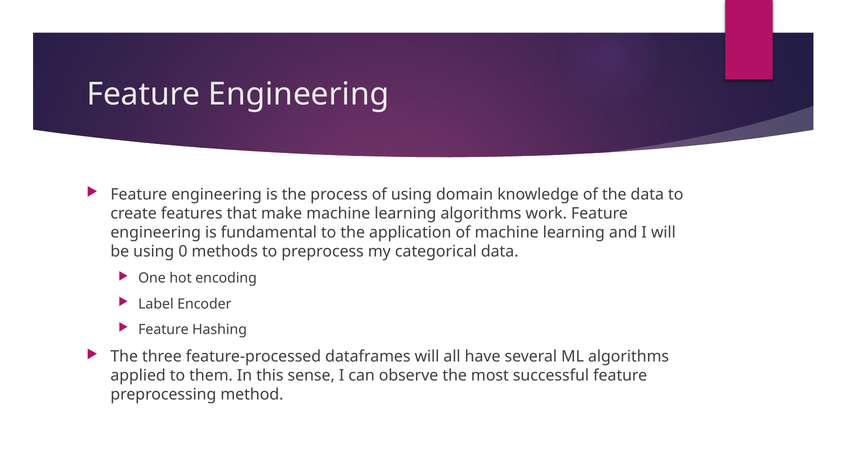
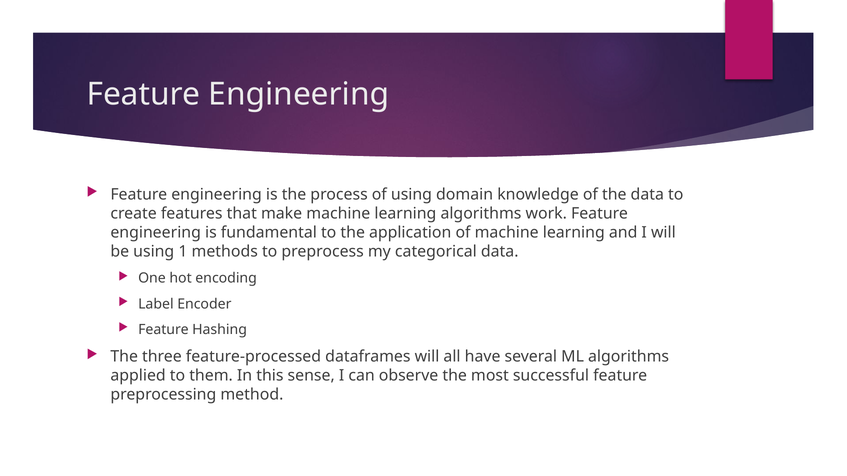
0: 0 -> 1 (183, 252)
